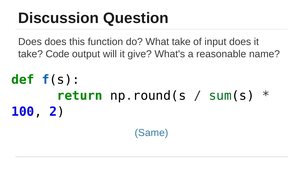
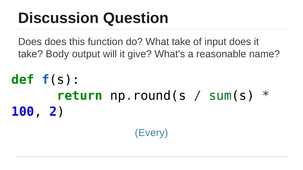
Code: Code -> Body (57, 54)
Same: Same -> Every (151, 133)
